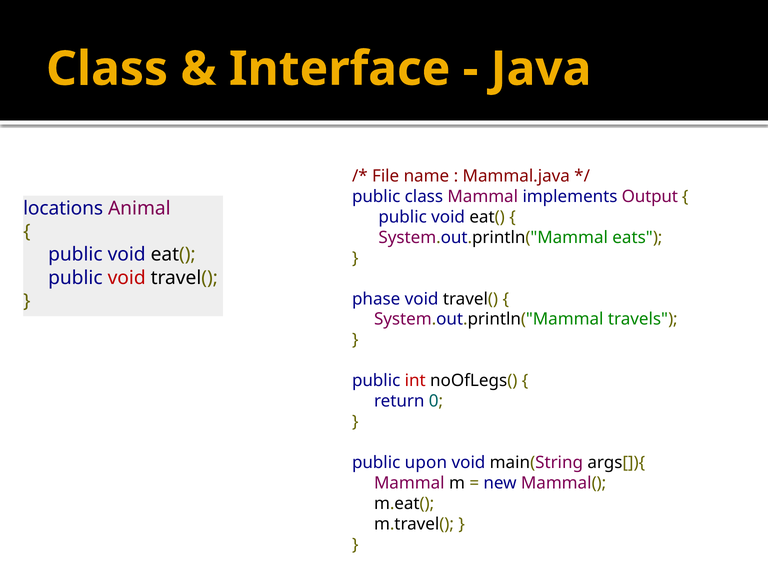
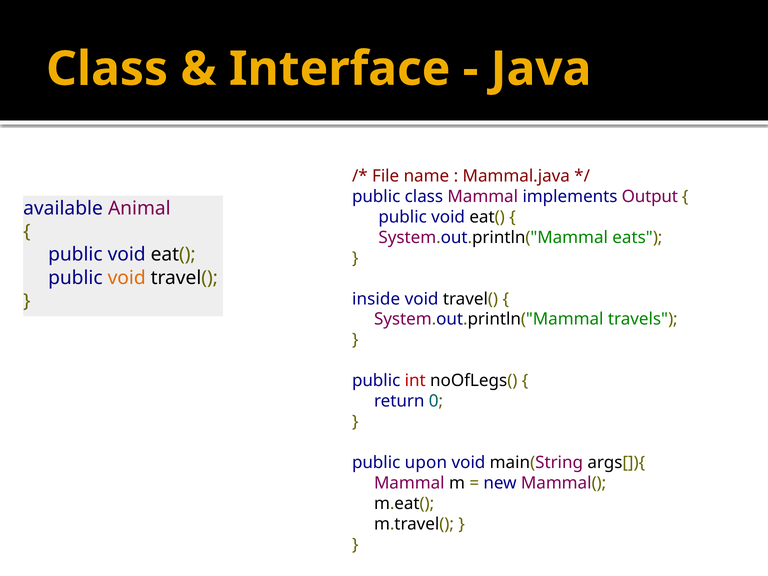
locations: locations -> available (63, 209)
void colour: red -> orange (127, 278)
phase: phase -> inside (376, 299)
